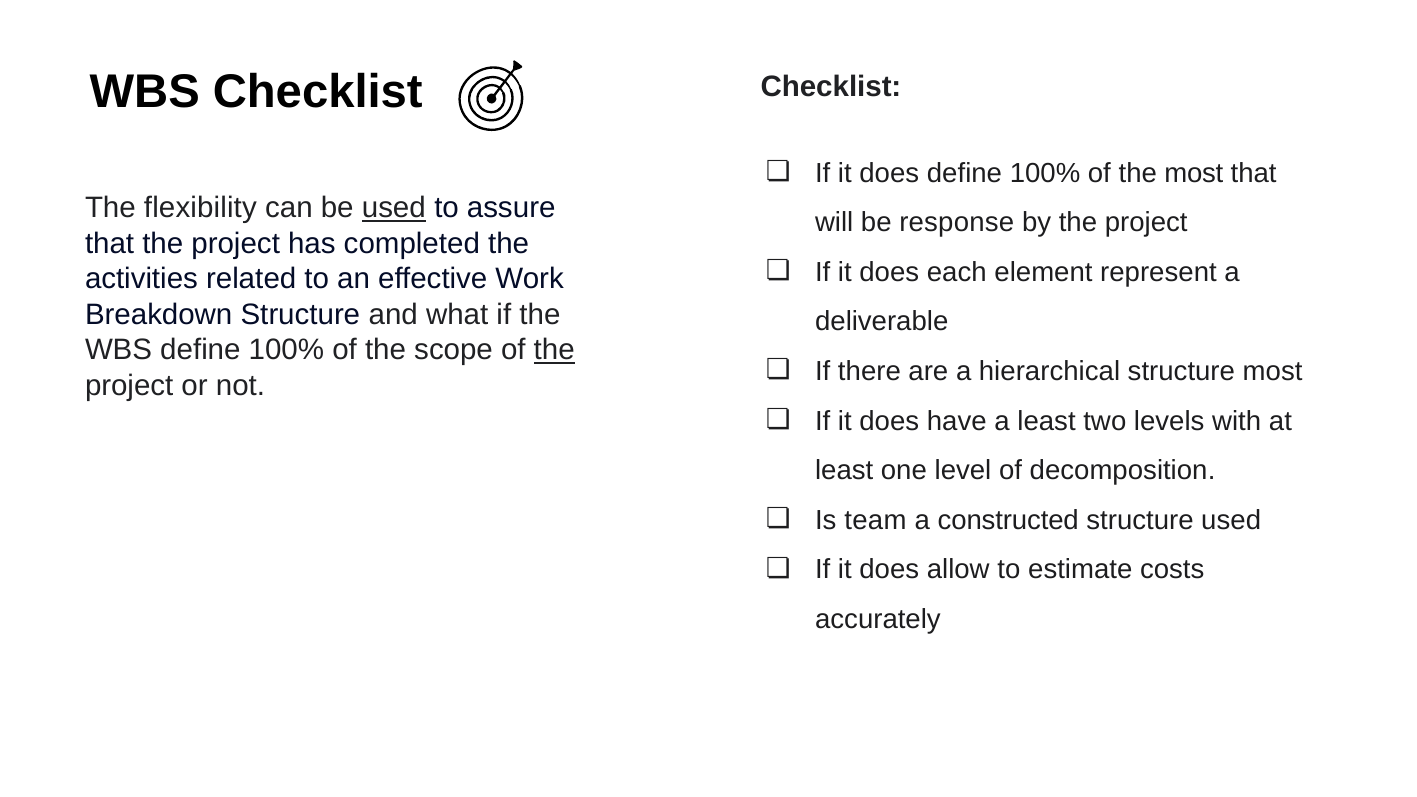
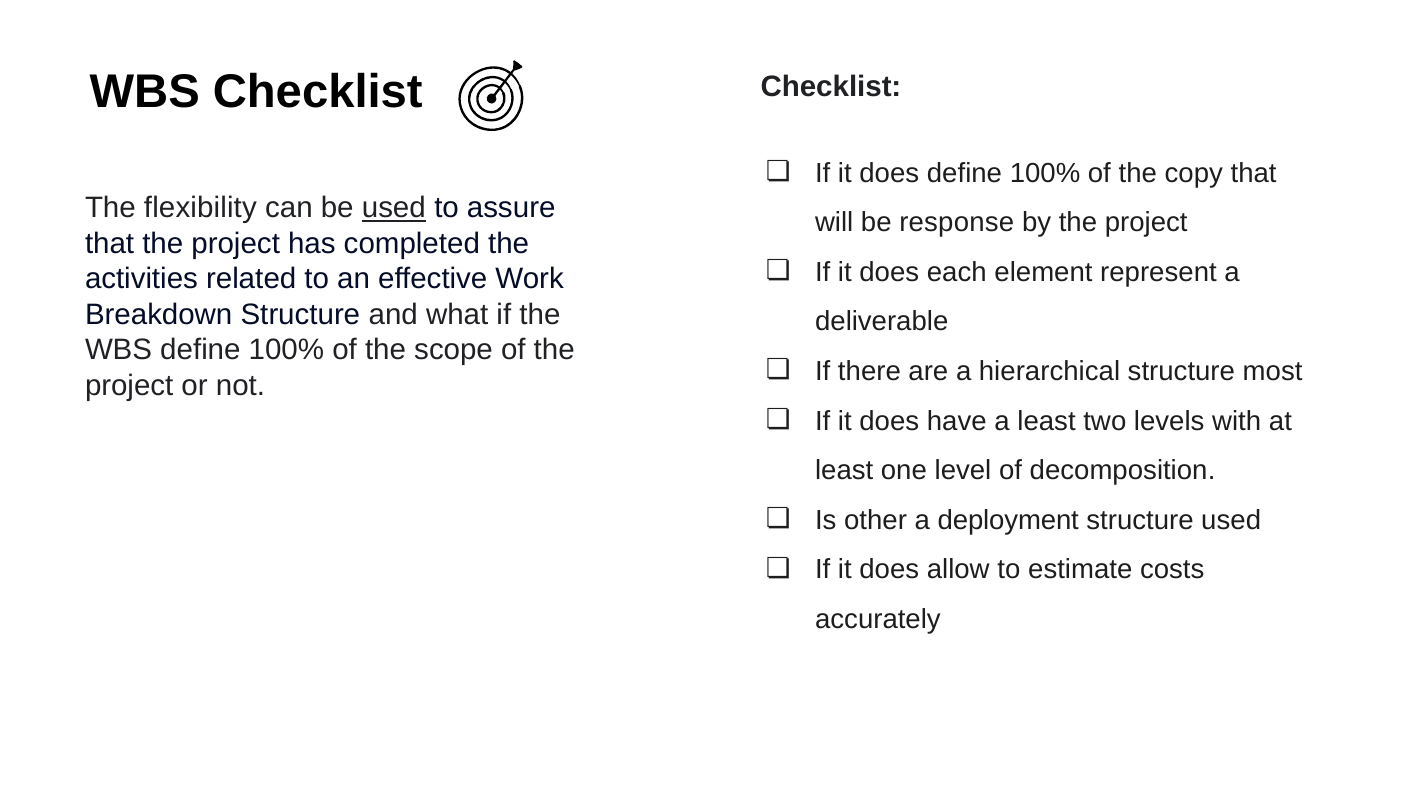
the most: most -> copy (1194, 173)
the underline: present -> none (554, 350)
team: team -> other (876, 520)
constructed: constructed -> deployment (1008, 520)
